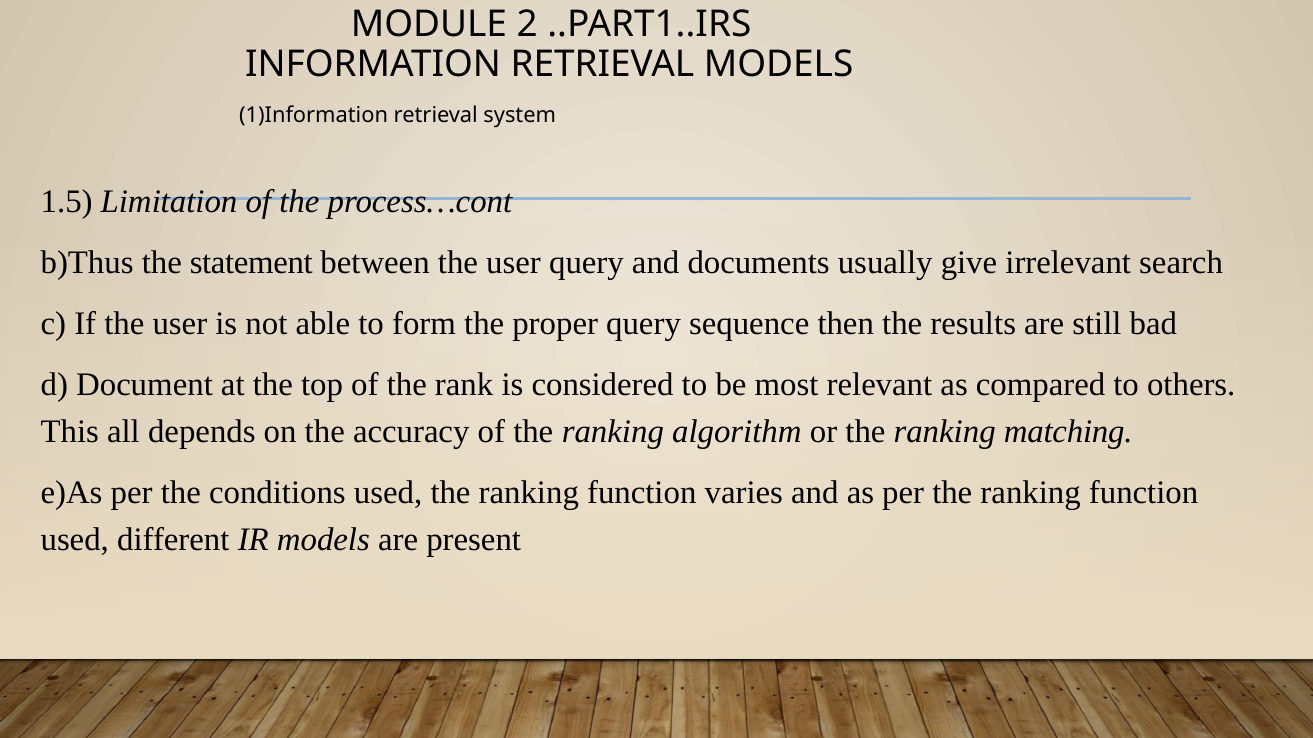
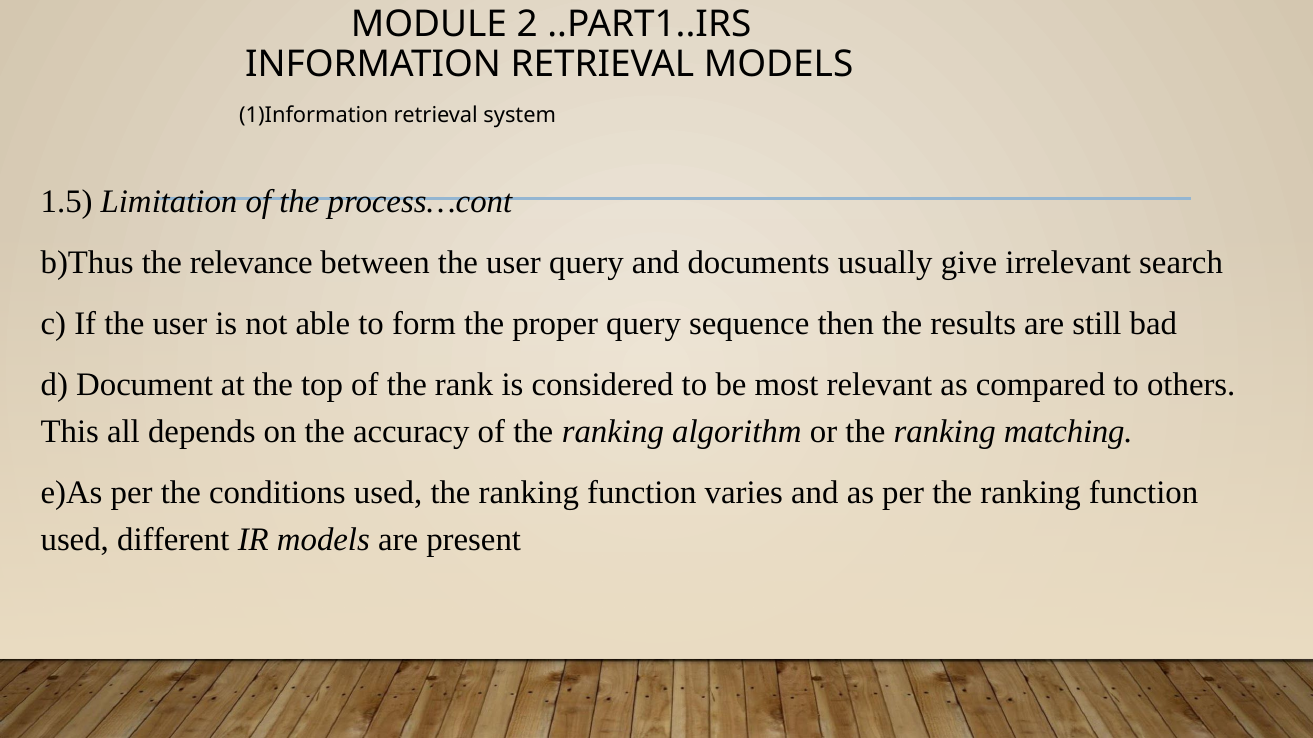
statement: statement -> relevance (251, 263)
